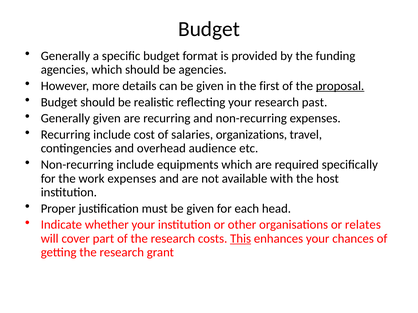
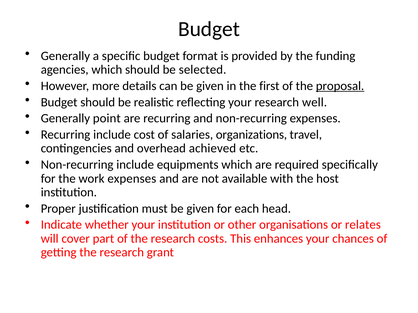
be agencies: agencies -> selected (203, 70)
past: past -> well (315, 102)
Generally given: given -> point (107, 119)
audience: audience -> achieved (212, 149)
This underline: present -> none (241, 239)
